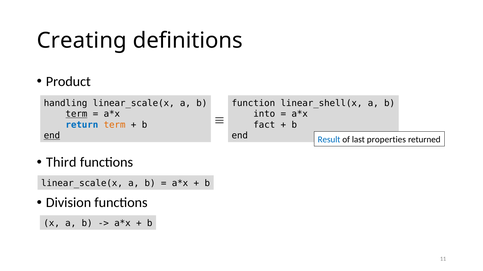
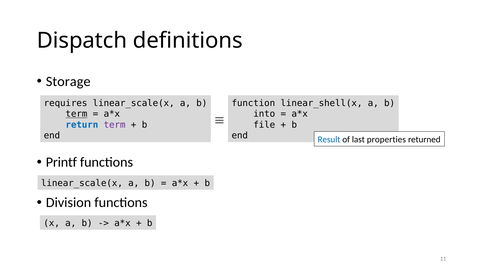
Creating: Creating -> Dispatch (82, 41)
Product: Product -> Storage (68, 82)
handling: handling -> requires (66, 103)
term colour: orange -> purple (115, 125)
fact: fact -> file (264, 125)
end underline: present -> none (52, 136)
Third: Third -> Printf (61, 163)
